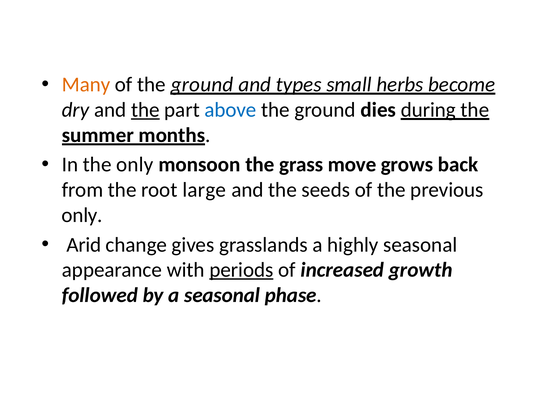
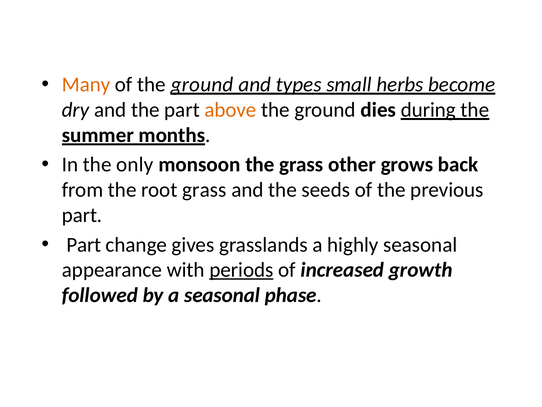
the underline: present -> none (145, 110)
above colour: blue -> orange (231, 110)
move: move -> other (352, 164)
root large: large -> grass (204, 190)
only: only -> part (82, 215)
Arid: Arid -> Part (84, 244)
